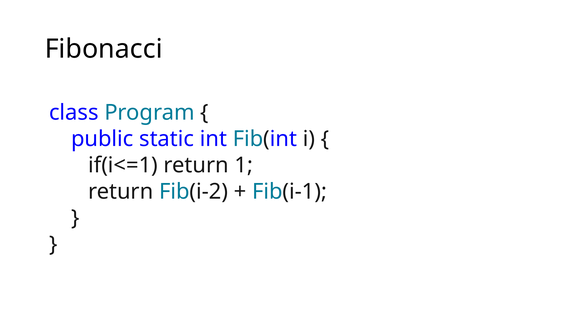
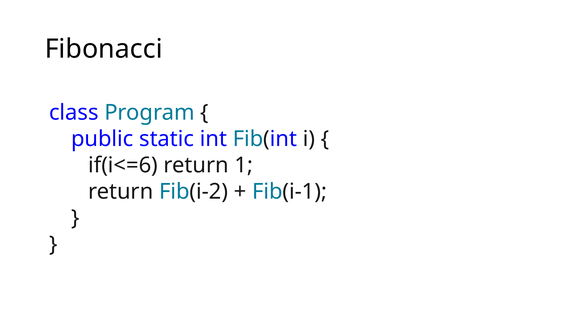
if(i<=1: if(i<=1 -> if(i<=6 (123, 166)
